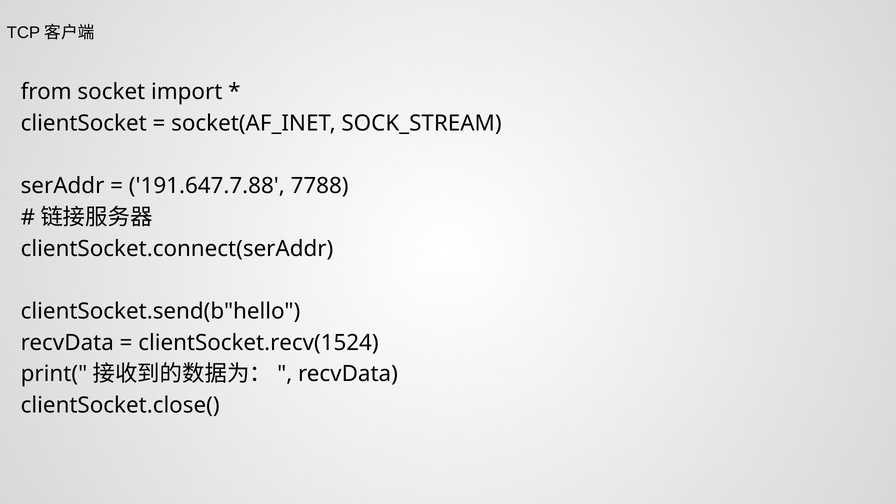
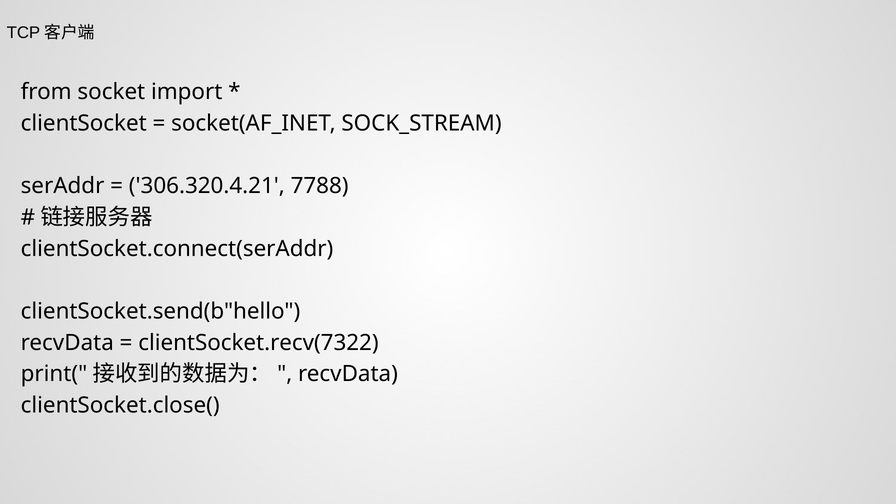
191.647.7.88: 191.647.7.88 -> 306.320.4.21 (207, 186)
clientSocket.recv(1524: clientSocket.recv(1524 -> clientSocket.recv(7322 (258, 343)
